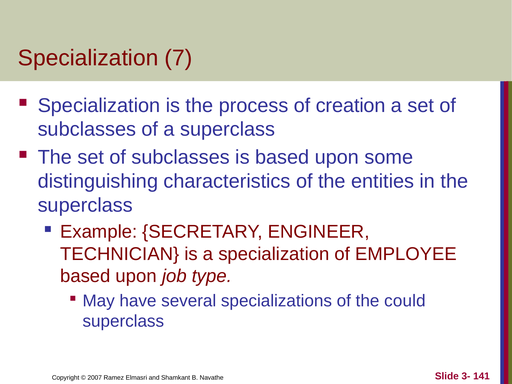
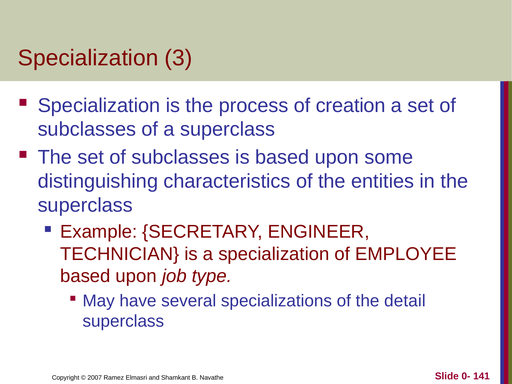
7: 7 -> 3 (179, 58)
could: could -> detail (405, 301)
3-: 3- -> 0- (466, 376)
